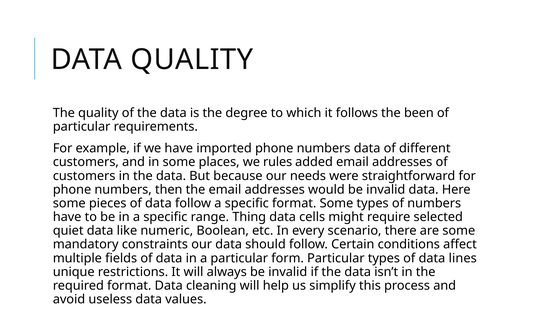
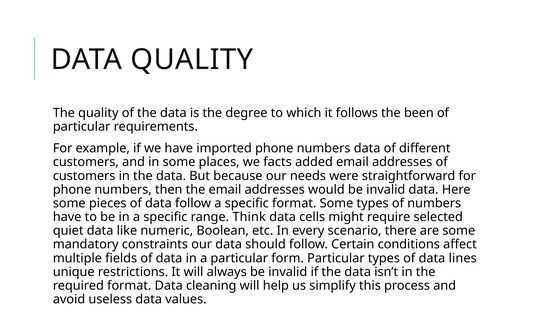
rules: rules -> facts (278, 162)
Thing: Thing -> Think (249, 217)
